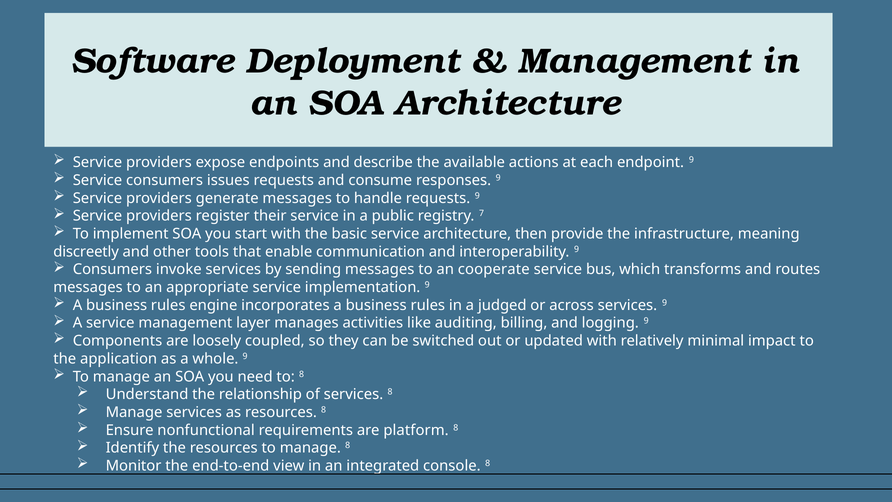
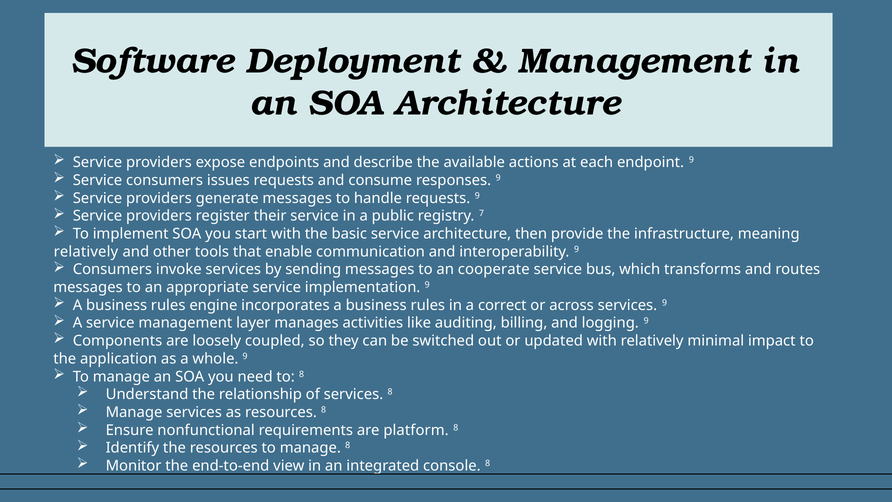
discreetly: discreetly -> relatively (86, 252)
judged: judged -> correct (502, 305)
